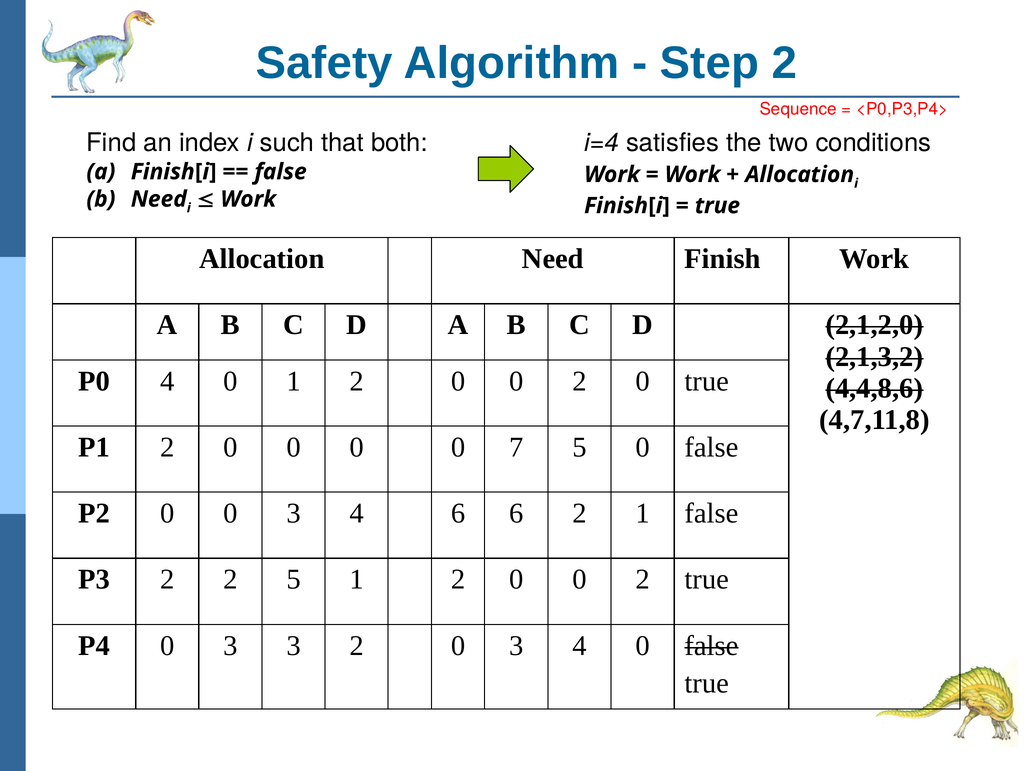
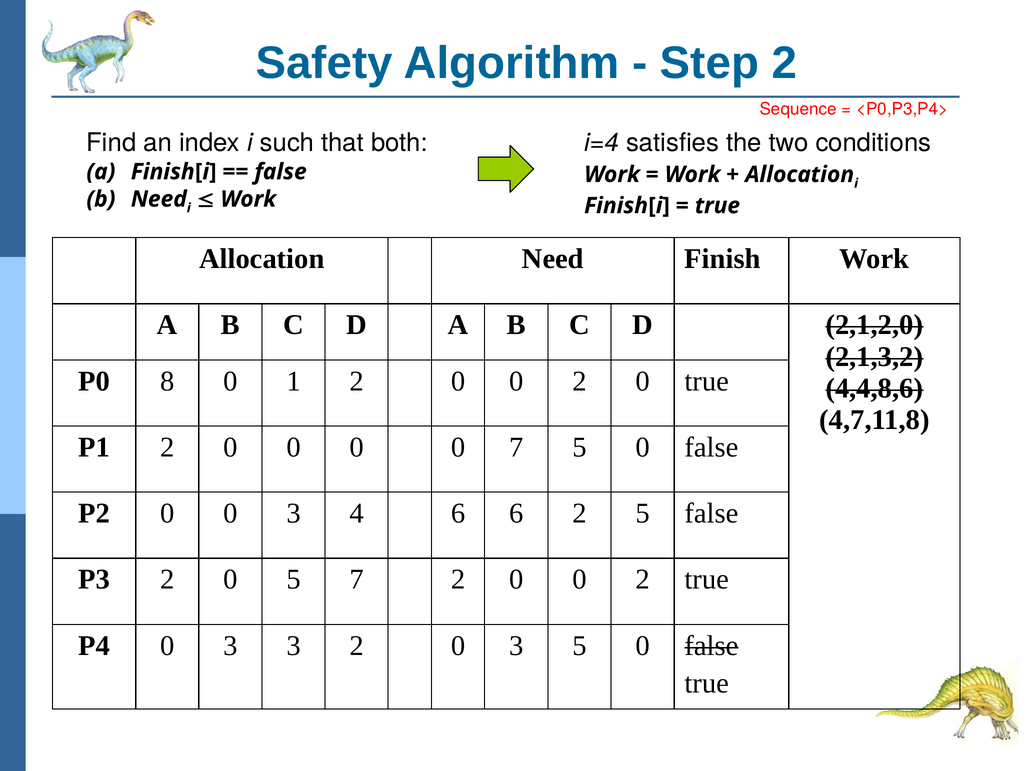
P0 4: 4 -> 8 (167, 381)
2 1: 1 -> 5 (643, 513)
P3 2 2: 2 -> 0 (230, 580)
5 1: 1 -> 7 (357, 580)
2 0 3 4: 4 -> 5 (579, 646)
